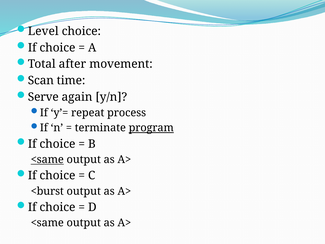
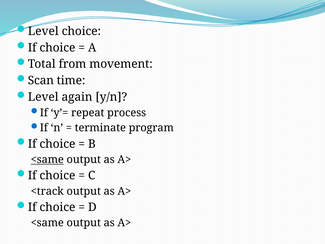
after: after -> from (72, 64)
Serve: Serve -> Level (43, 97)
program underline: present -> none (151, 128)
<burst: <burst -> <track (47, 191)
